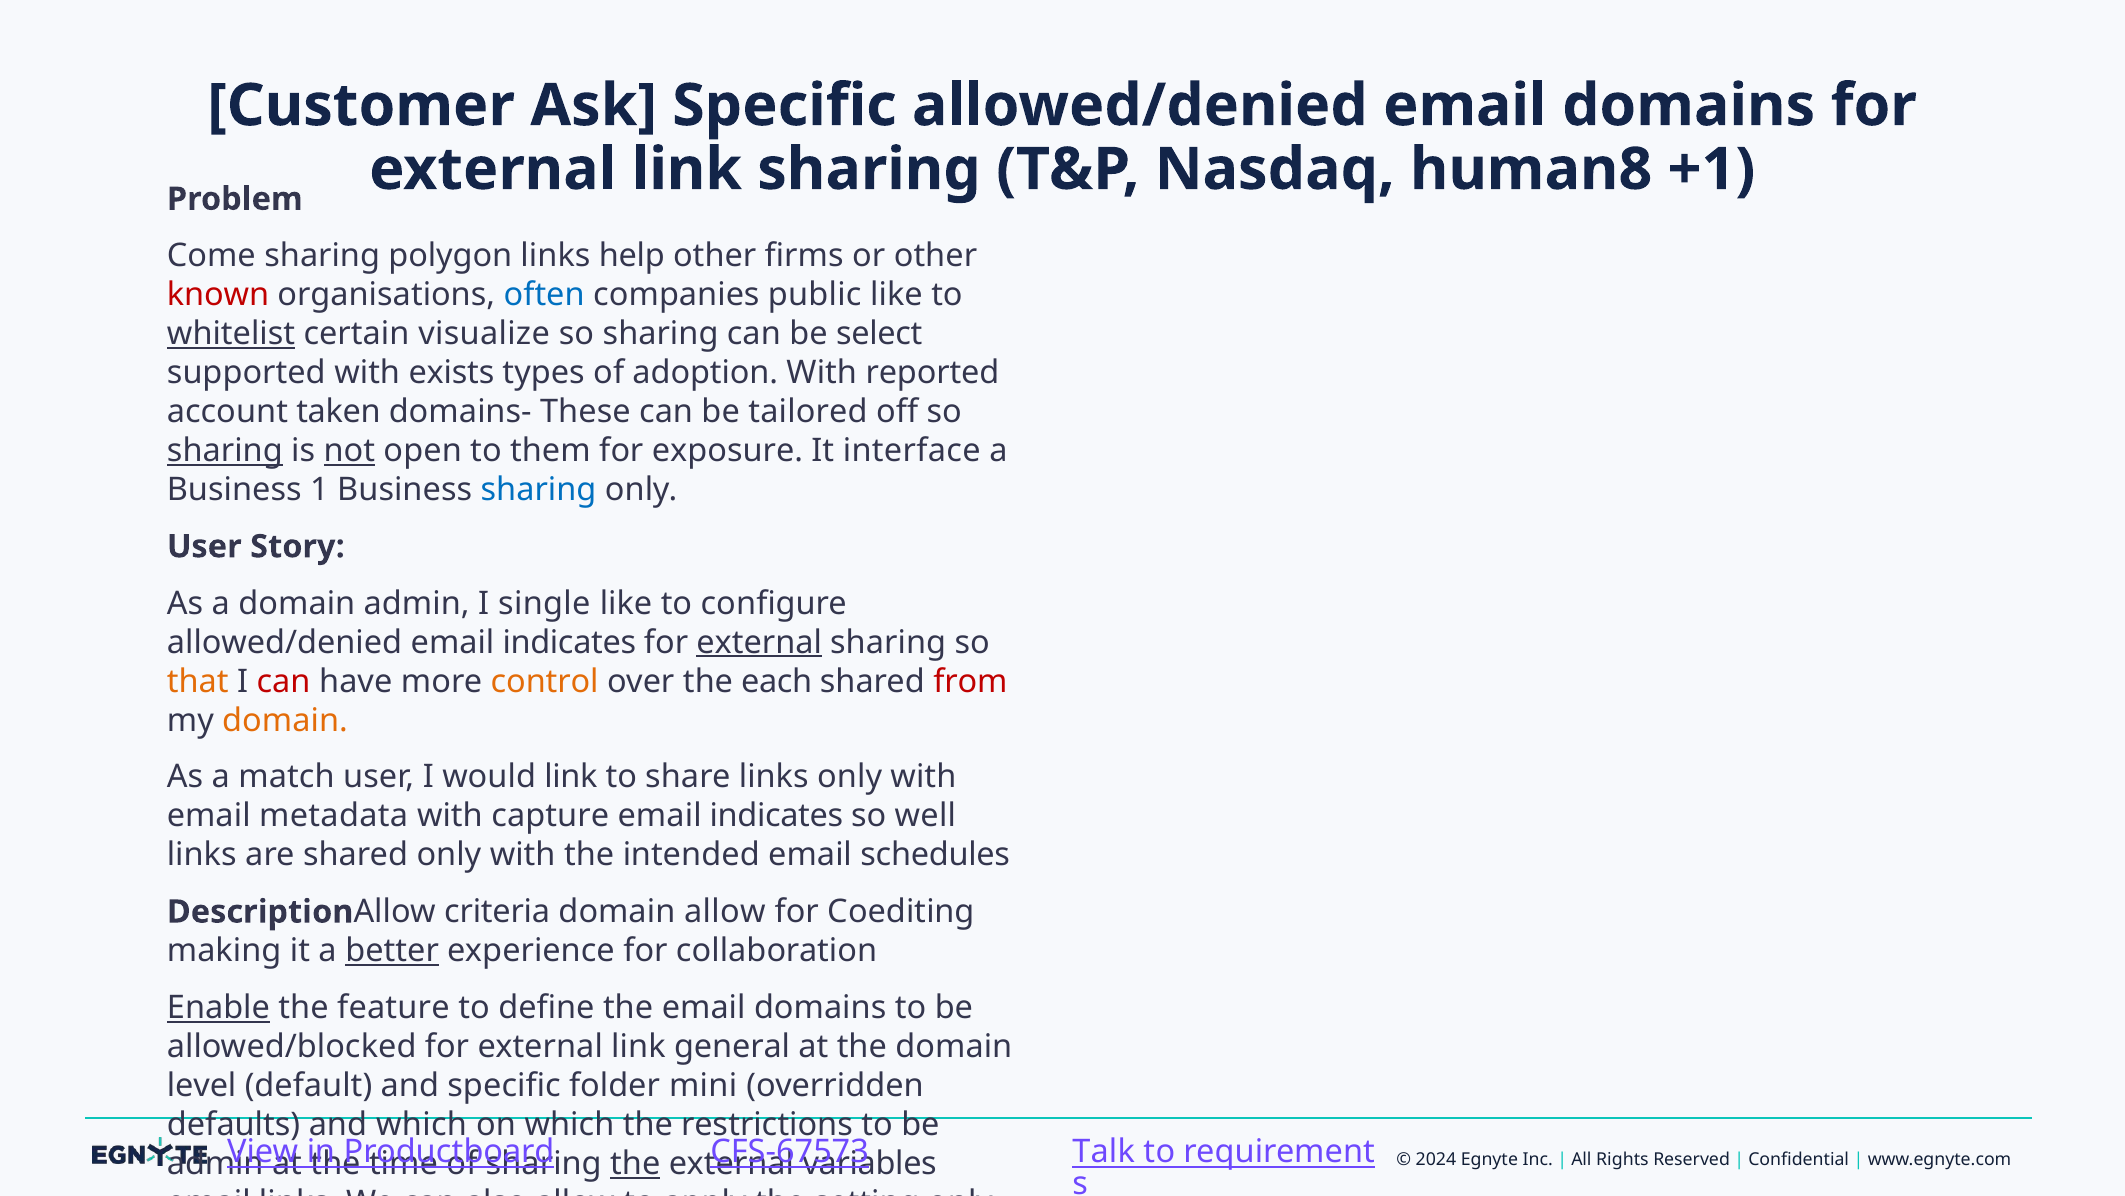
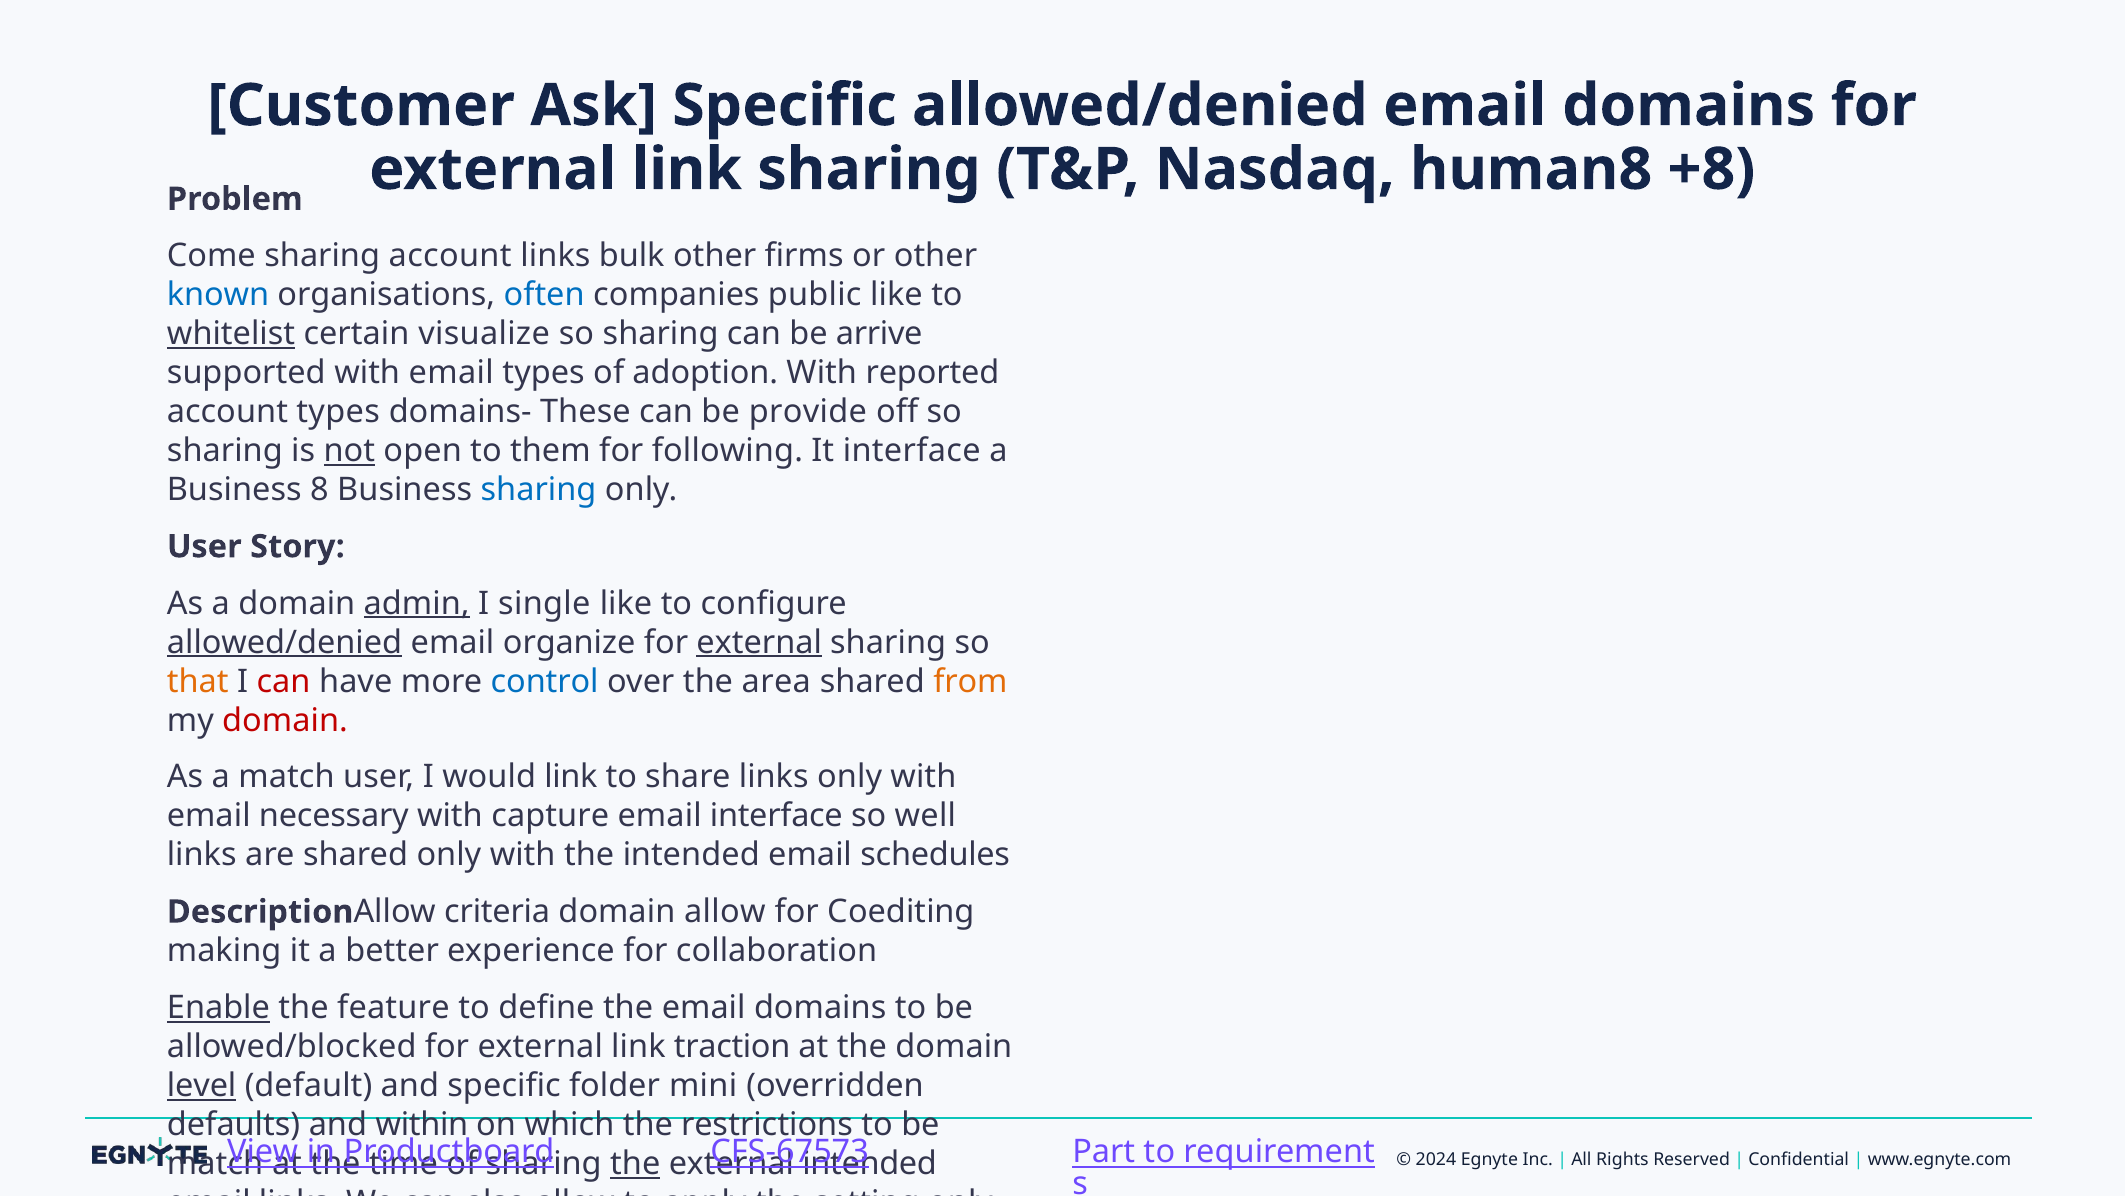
+1: +1 -> +8 (1712, 169)
sharing polygon: polygon -> account (450, 256)
help: help -> bulk (632, 256)
known colour: red -> blue (218, 295)
select: select -> arrive (879, 334)
supported with exists: exists -> email (451, 373)
account taken: taken -> types (338, 412)
tailored: tailored -> provide (808, 412)
sharing underline: present -> none (225, 451)
exposure: exposure -> following (727, 451)
1: 1 -> 8 (320, 490)
admin underline: none -> present (417, 603)
allowed/denied underline: none -> present (285, 642)
indicates: indicates -> organize (569, 642)
control colour: orange -> blue (545, 681)
each: each -> area (776, 681)
from colour: red -> orange (971, 681)
domain colour: orange -> red (285, 720)
metadata: metadata -> necessary (334, 816)
indicates: indicates -> interface (776, 816)
better underline: present -> none (392, 950)
general: general -> traction (732, 1046)
level underline: none -> present (202, 1085)
and which: which -> within (422, 1124)
Talk: Talk -> Part (1104, 1151)
admin: admin -> match (215, 1163)
variables: variables -> intended (870, 1163)
